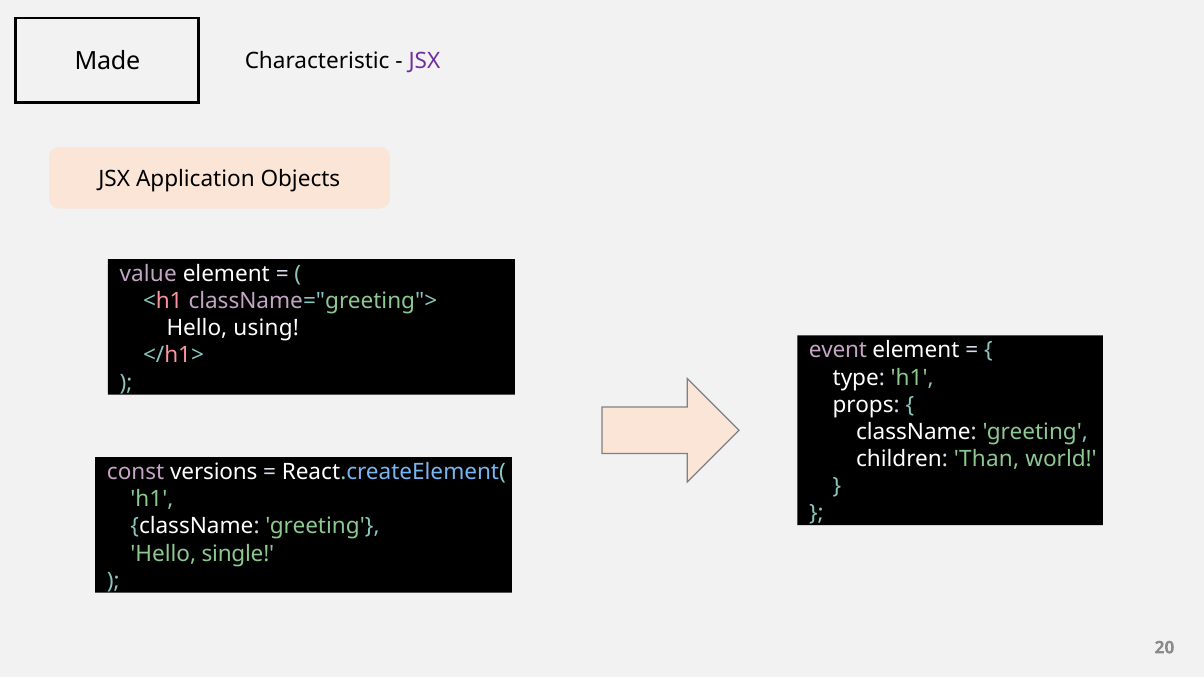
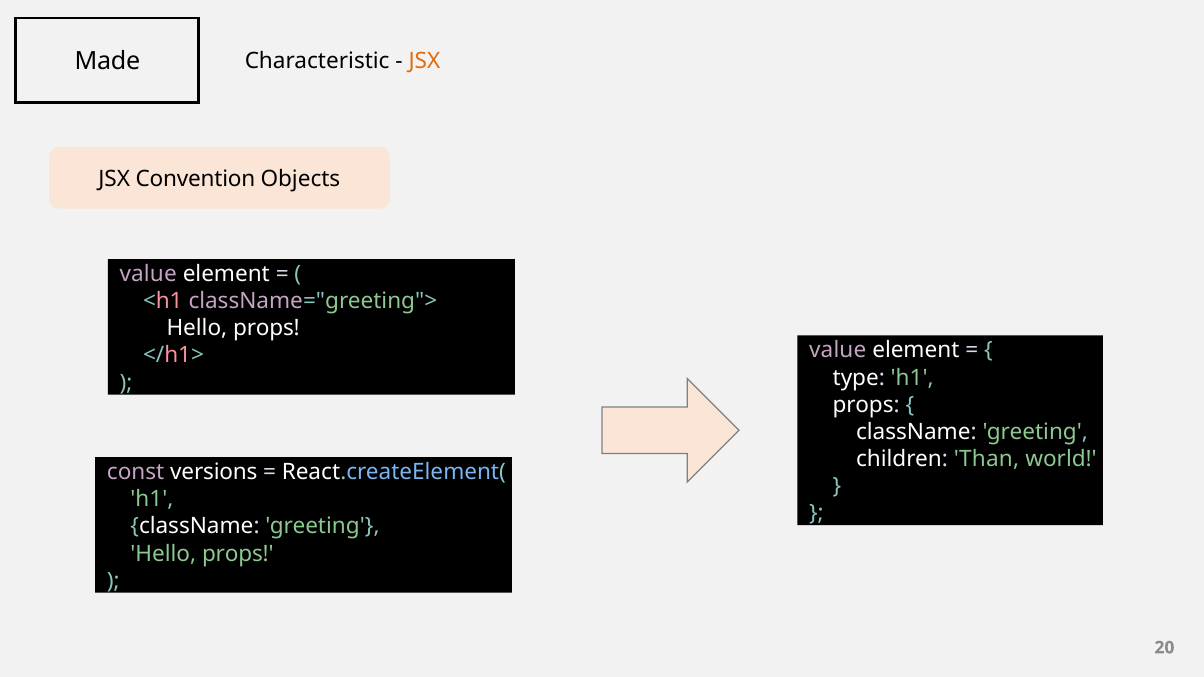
JSX colour: purple -> orange (424, 61)
Application: Application -> Convention (195, 179)
using: using -> props (266, 329)
event: event -> value (838, 351)
single: single -> props (238, 554)
